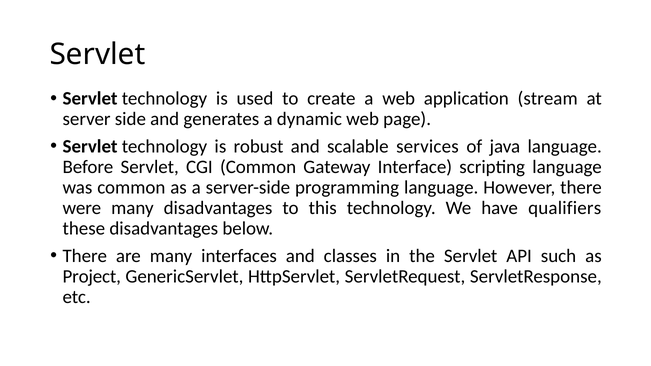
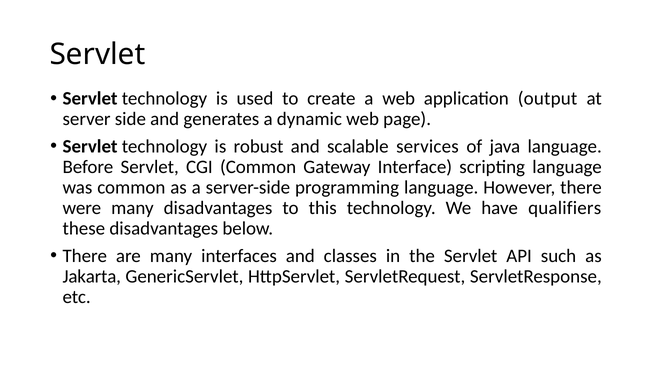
stream: stream -> output (548, 99)
Project: Project -> Jakarta (92, 276)
